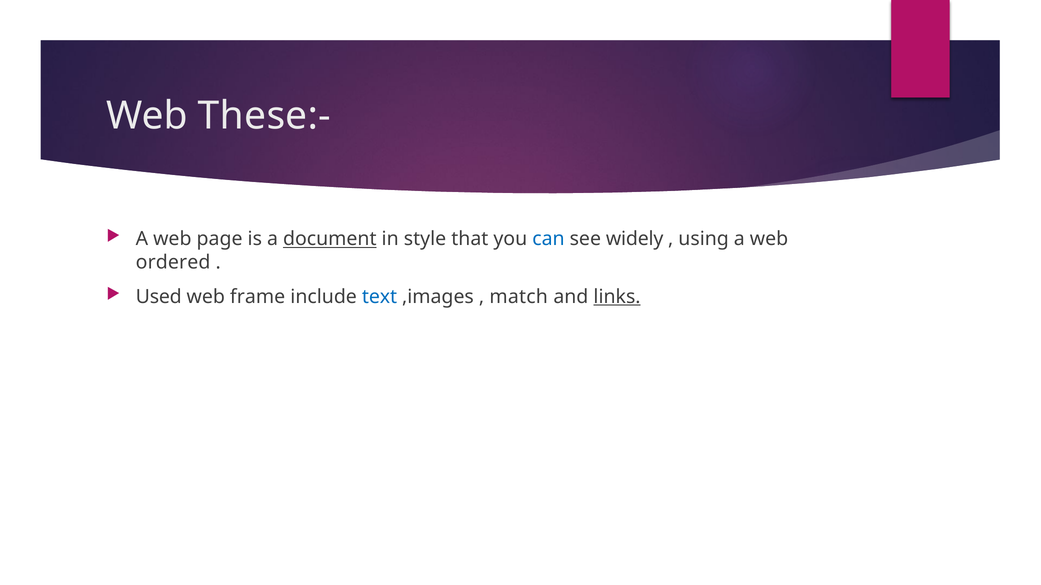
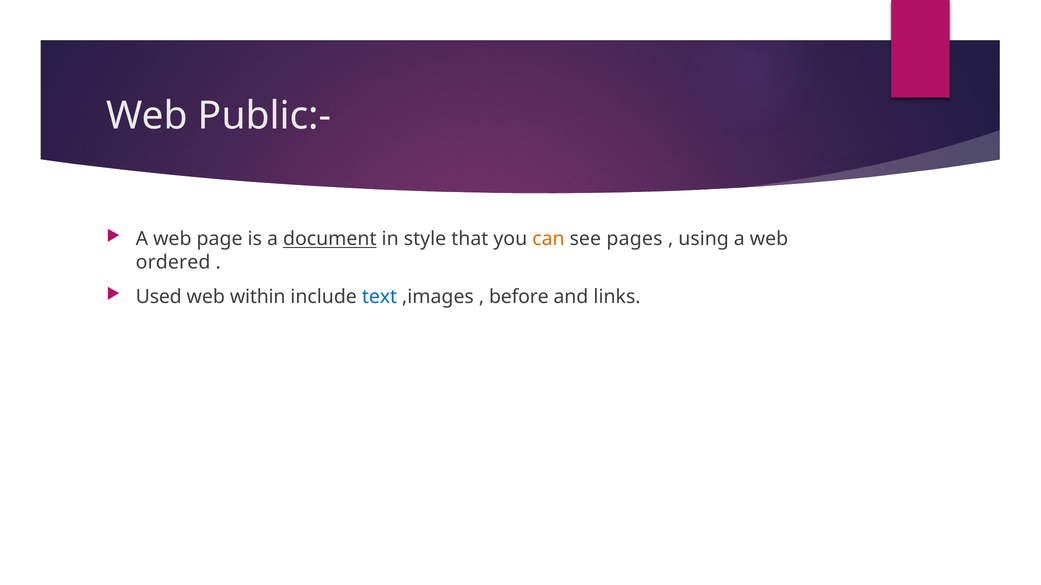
These:-: These:- -> Public:- (265, 116)
can colour: blue -> orange (548, 239)
widely: widely -> pages (634, 239)
frame: frame -> within (258, 297)
match: match -> before (519, 297)
links underline: present -> none (617, 297)
